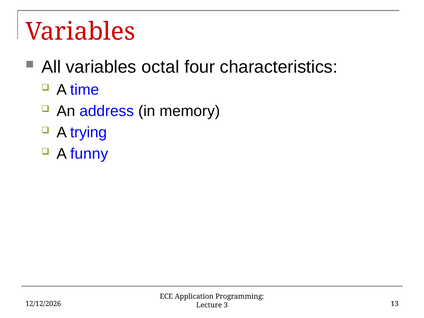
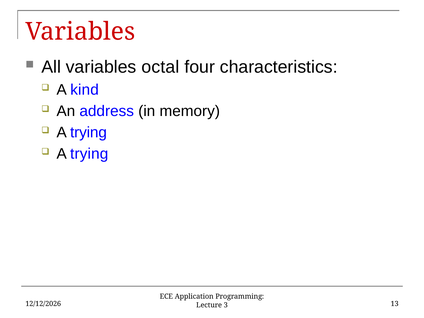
time: time -> kind (85, 90)
funny: funny -> trying (89, 154)
